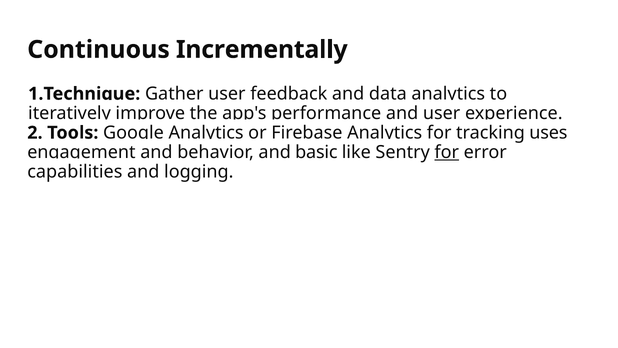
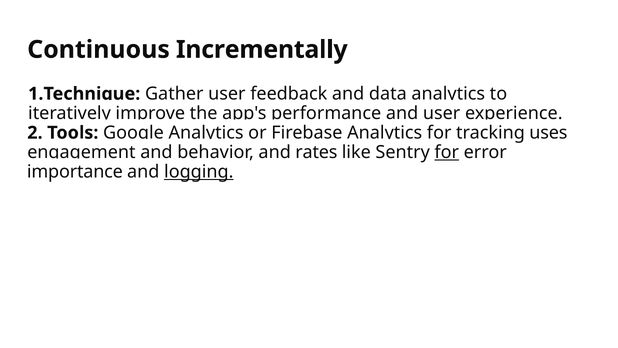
basic: basic -> rates (316, 152)
capabilities: capabilities -> importance (75, 172)
logging underline: none -> present (199, 172)
